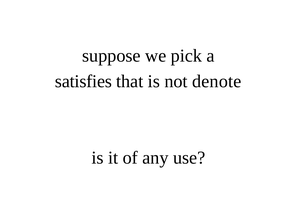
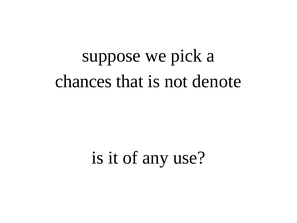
satisfies: satisfies -> chances (83, 81)
